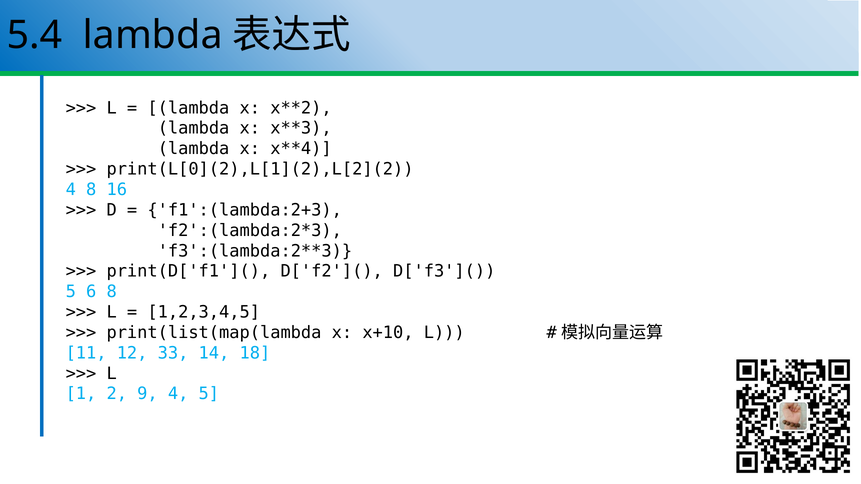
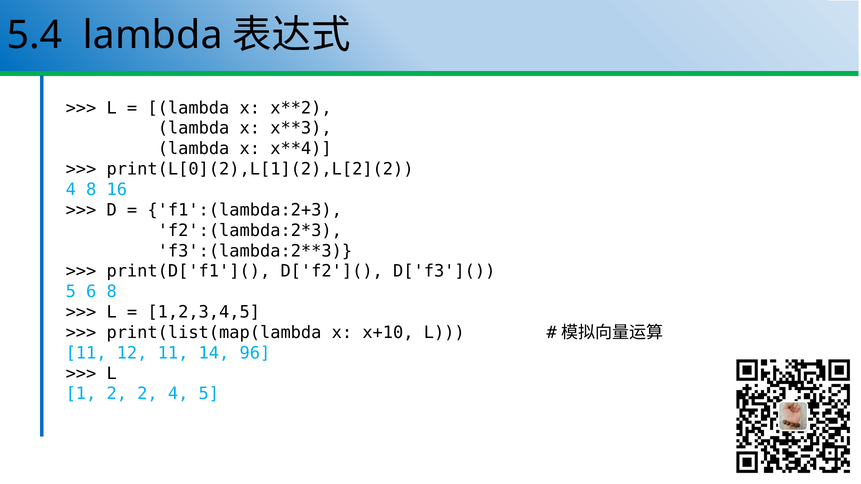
12 33: 33 -> 11 (173, 353)
18: 18 -> 96 (255, 353)
2 9: 9 -> 2 (147, 394)
